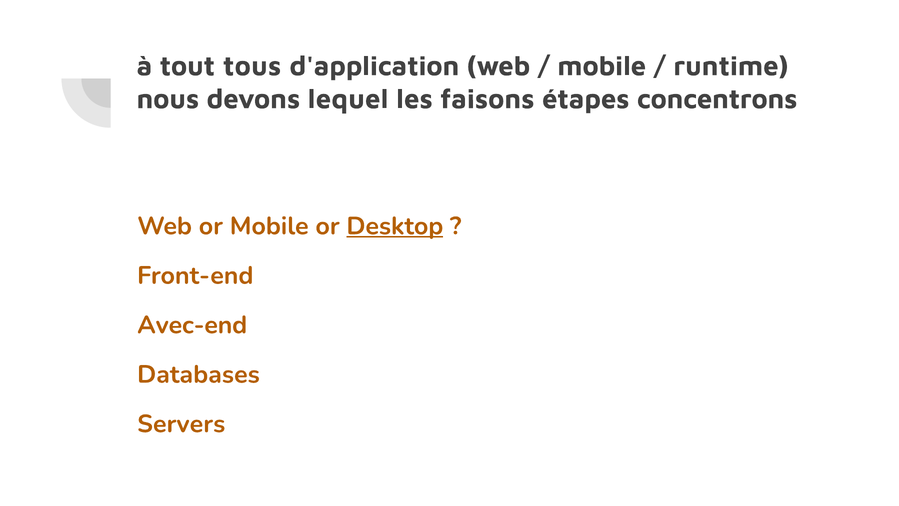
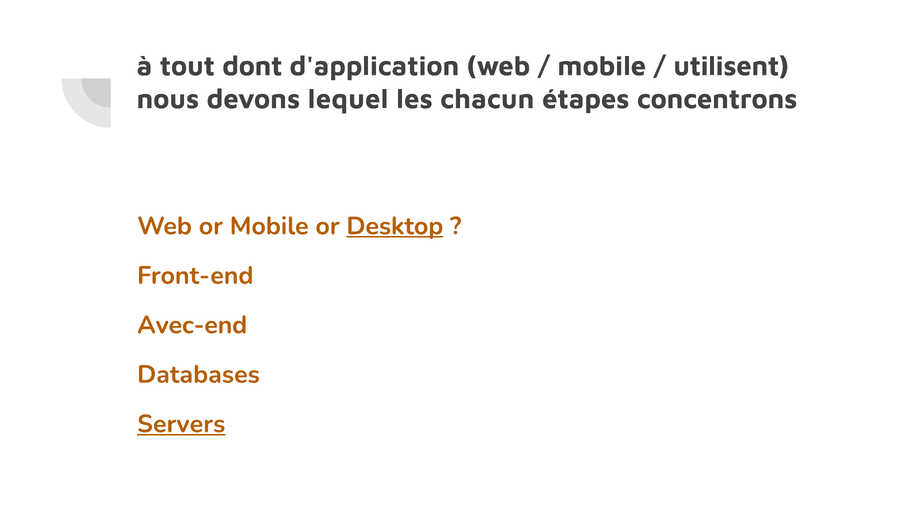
tous: tous -> dont (252, 66)
runtime: runtime -> utilisent (731, 66)
faisons: faisons -> chacun (487, 99)
Servers underline: none -> present (181, 424)
